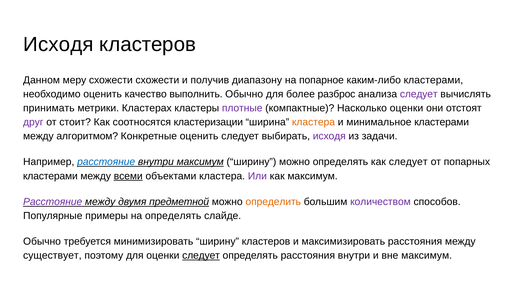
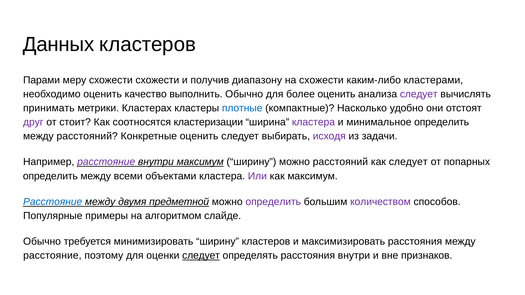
Исходя: Исходя -> Данных (59, 44)
Данном: Данном -> Парами (42, 80)
на попарное: попарное -> схожести (321, 80)
более разброс: разброс -> оценить (336, 94)
плотные colour: purple -> blue (242, 108)
Насколько оценки: оценки -> удобно (407, 108)
кластера colour: orange -> purple (313, 122)
минимальное кластерами: кластерами -> определить (442, 122)
между алгоритмом: алгоритмом -> расстояний (87, 136)
расстояние colour: blue -> purple (106, 162)
можно определять: определять -> расстояний (340, 162)
кластерами: кластерами -> определить (50, 176)
всеми underline: present -> none (128, 176)
Расстояние colour: purple -> blue (53, 202)
определить colour: orange -> purple (273, 202)
на определять: определять -> алгоритмом (173, 216)
существует: существует -> расстояние (52, 256)
вне максимум: максимум -> признаков (427, 256)
